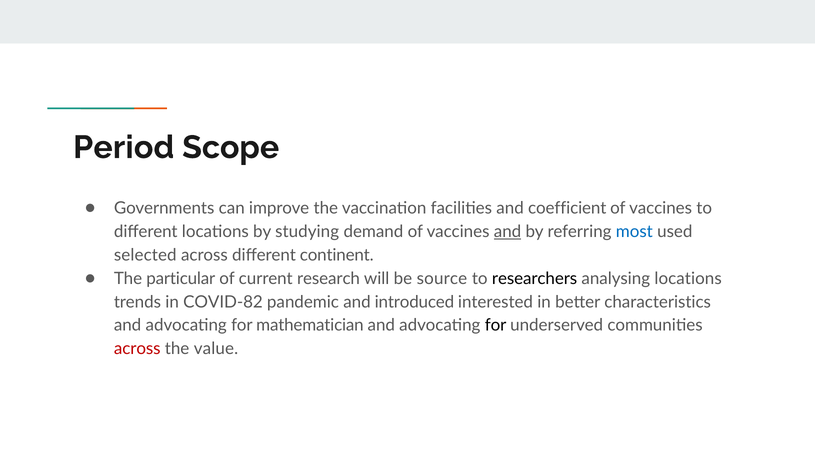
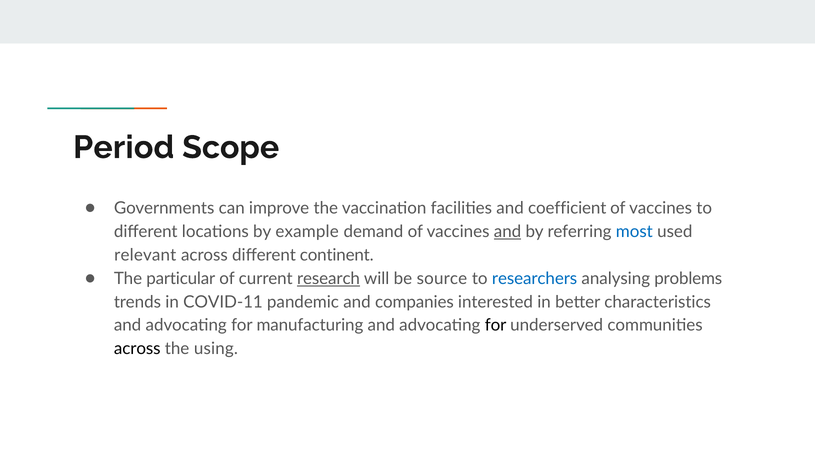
studying: studying -> example (307, 231)
selected: selected -> relevant (145, 255)
research underline: none -> present (329, 278)
researchers colour: black -> blue (535, 278)
analysing locations: locations -> problems (688, 278)
COVID-82: COVID-82 -> COVID-11 (223, 302)
introduced: introduced -> companies (414, 302)
mathematician: mathematician -> manufacturing (310, 325)
across colour: red -> black (137, 348)
value: value -> using (216, 348)
